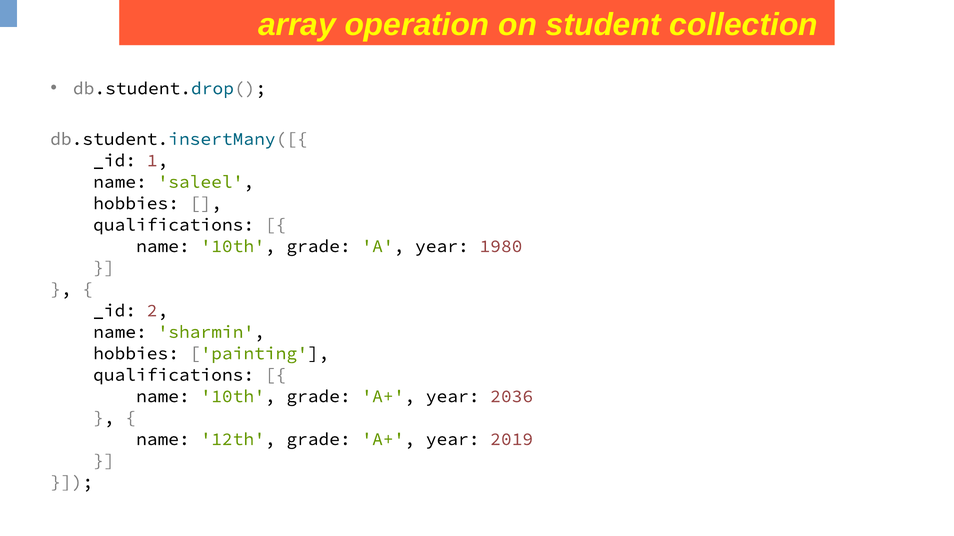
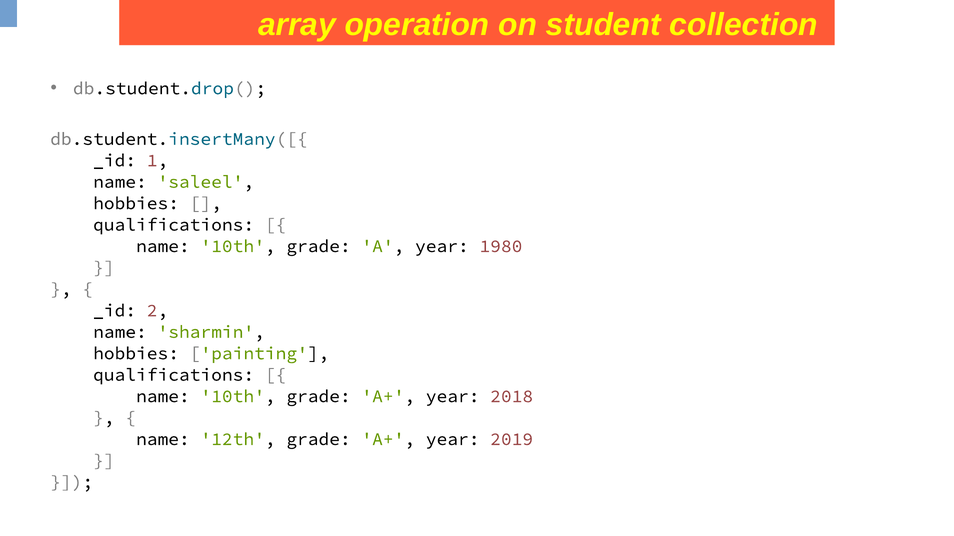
2036: 2036 -> 2018 (512, 397)
